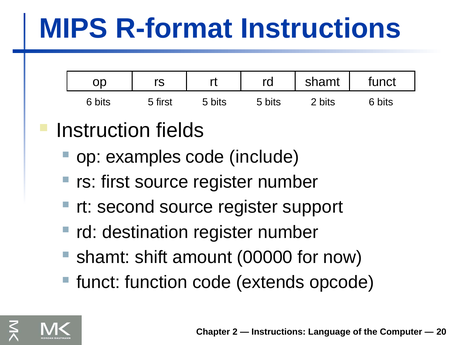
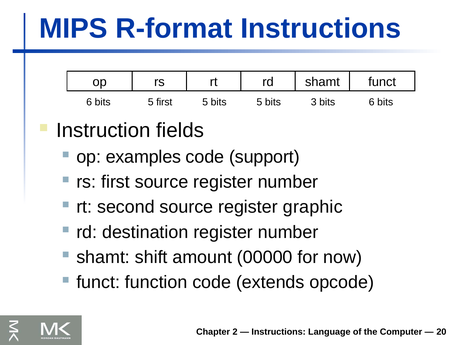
bits 2: 2 -> 3 (314, 102)
include: include -> support (264, 157)
support: support -> graphic (313, 207)
